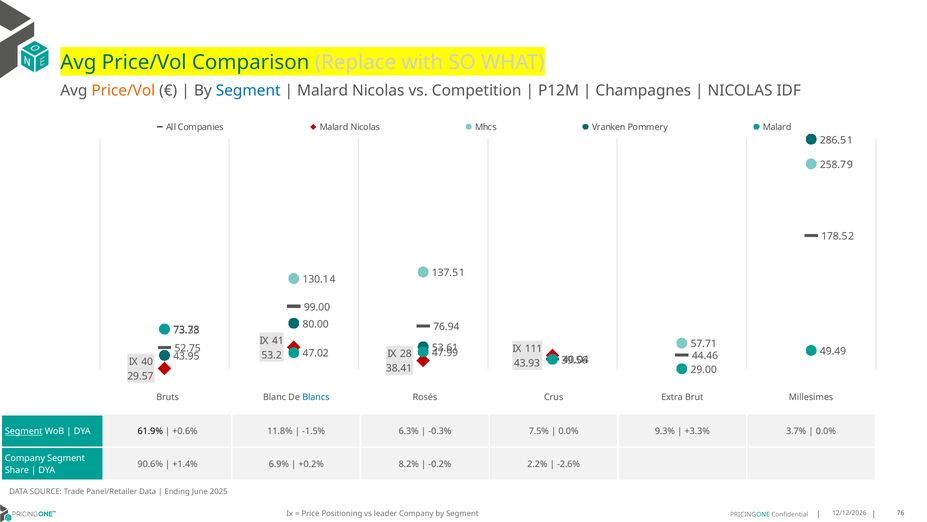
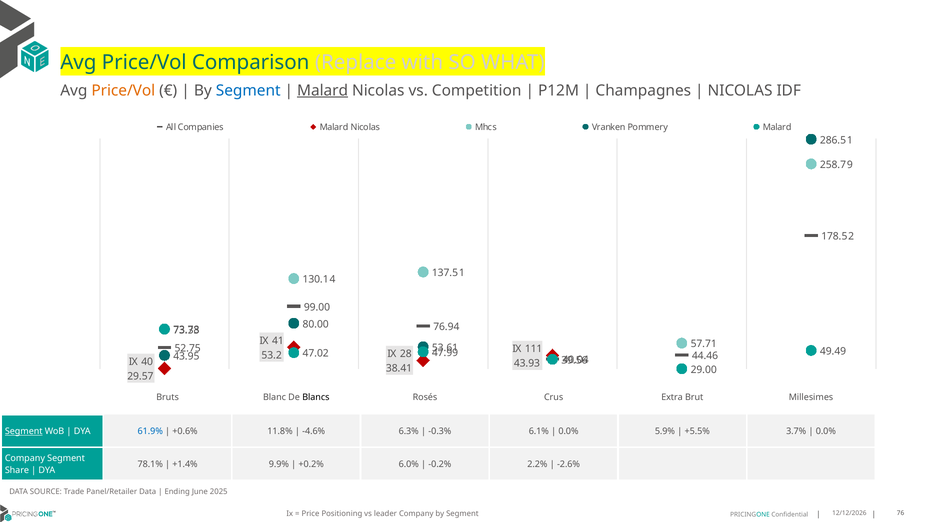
Malard underline: none -> present (323, 90)
Blancs colour: blue -> black (316, 397)
61.9% colour: black -> blue (150, 431)
-1.5%: -1.5% -> -4.6% (314, 431)
7.5%: 7.5% -> 6.1% (539, 431)
9.3%: 9.3% -> 5.9% (665, 431)
+3.3%: +3.3% -> +5.5% (697, 431)
90.6%: 90.6% -> 78.1% (150, 464)
6.9%: 6.9% -> 9.9% (279, 464)
8.2%: 8.2% -> 6.0% (409, 464)
